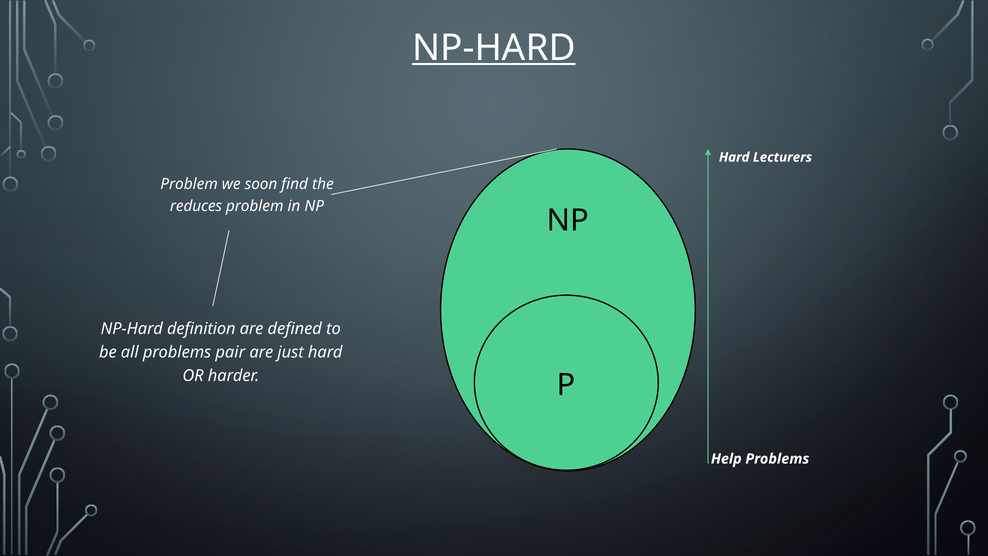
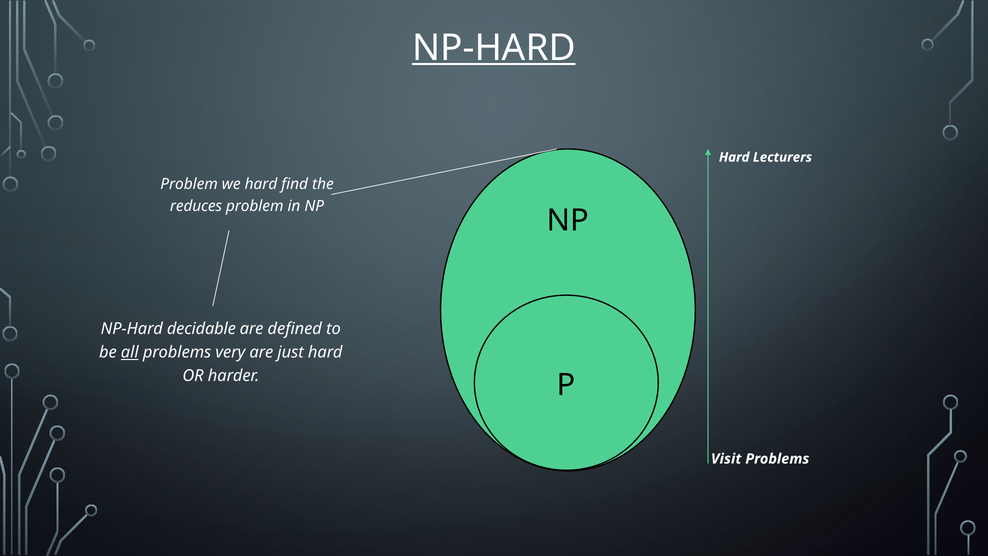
we soon: soon -> hard (261, 184)
definition: definition -> decidable (201, 328)
all underline: none -> present (130, 352)
pair: pair -> very (230, 352)
Help: Help -> Visit (726, 459)
